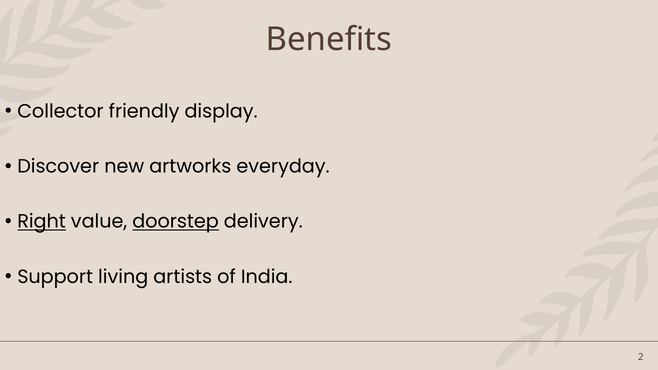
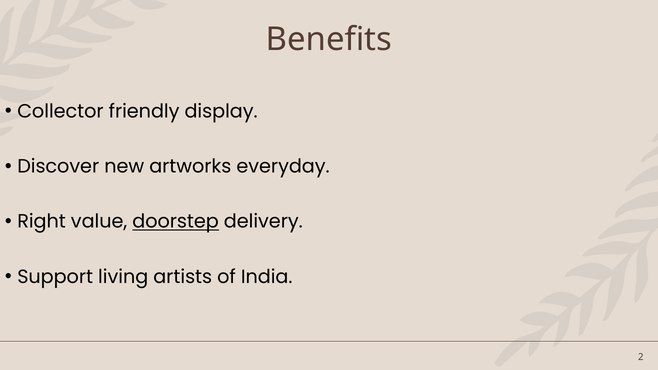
Right underline: present -> none (42, 222)
